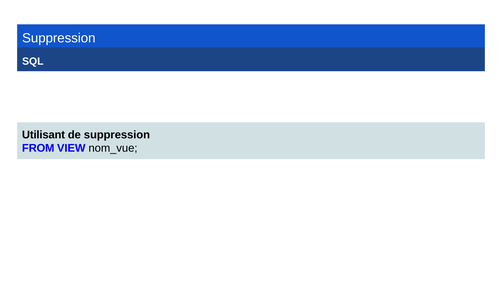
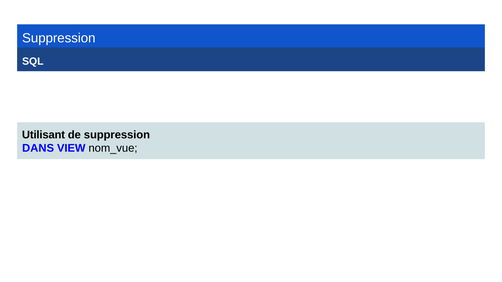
FROM: FROM -> DANS (38, 148)
